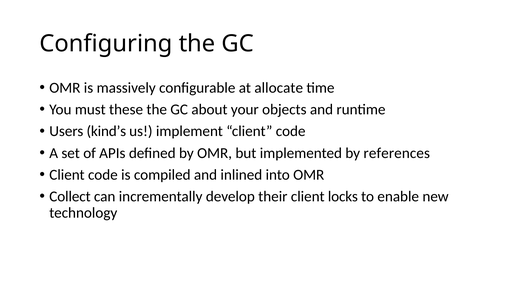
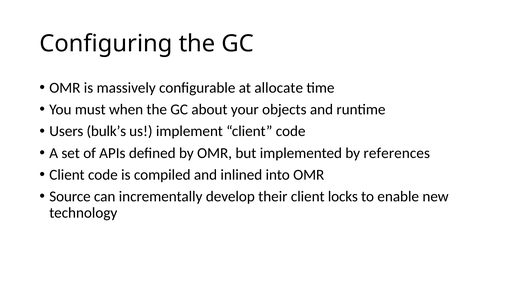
these: these -> when (126, 110)
kind’s: kind’s -> bulk’s (106, 131)
Collect: Collect -> Source (70, 197)
